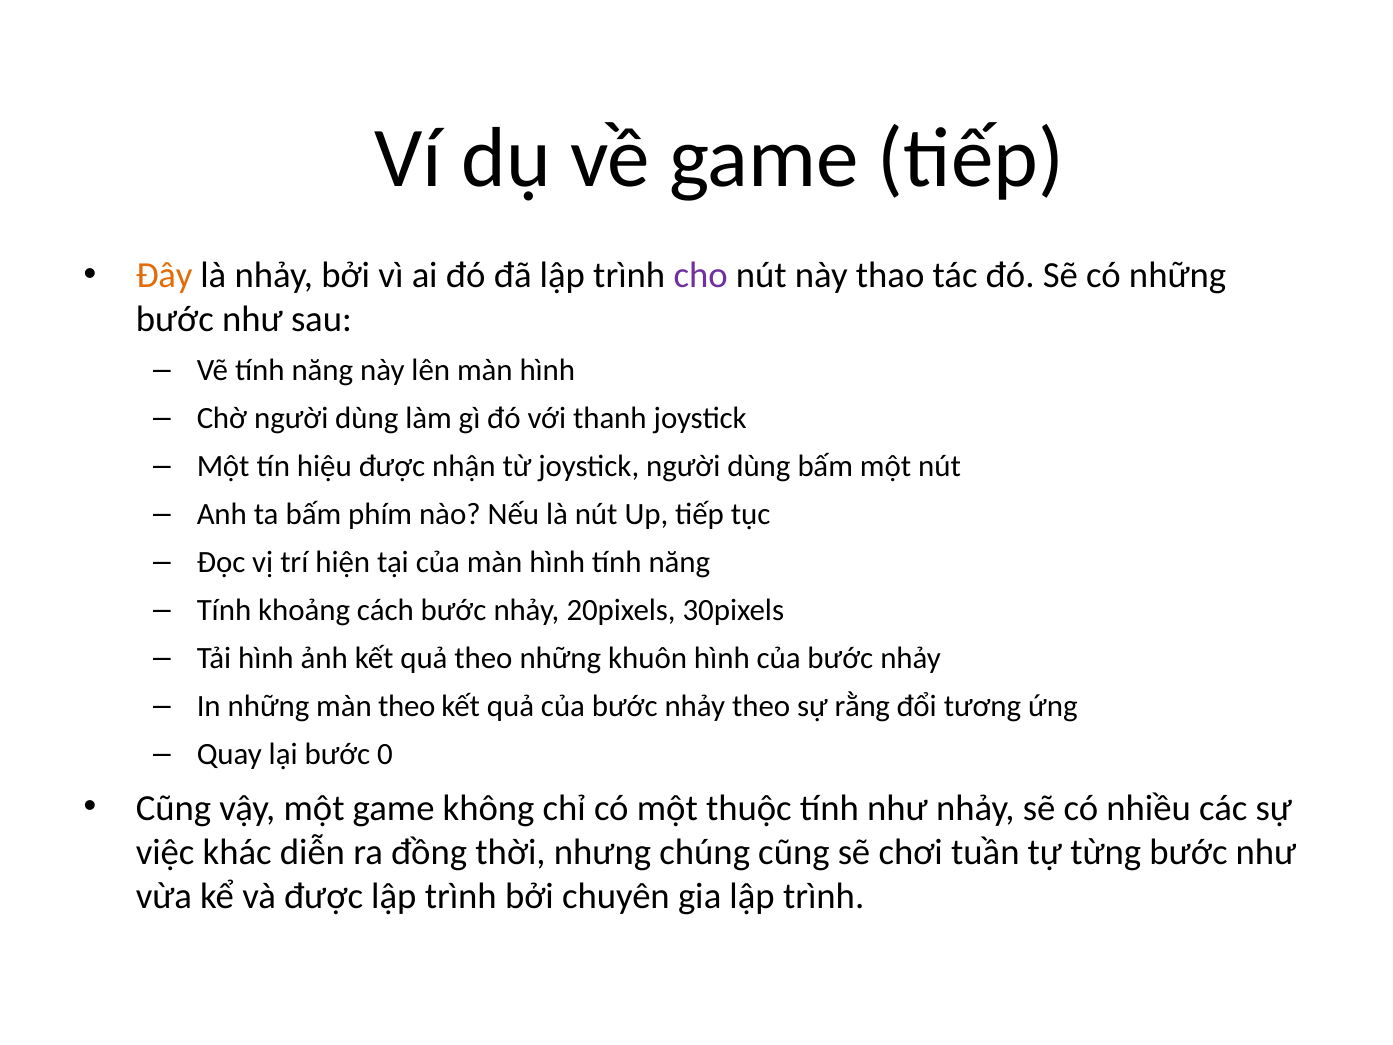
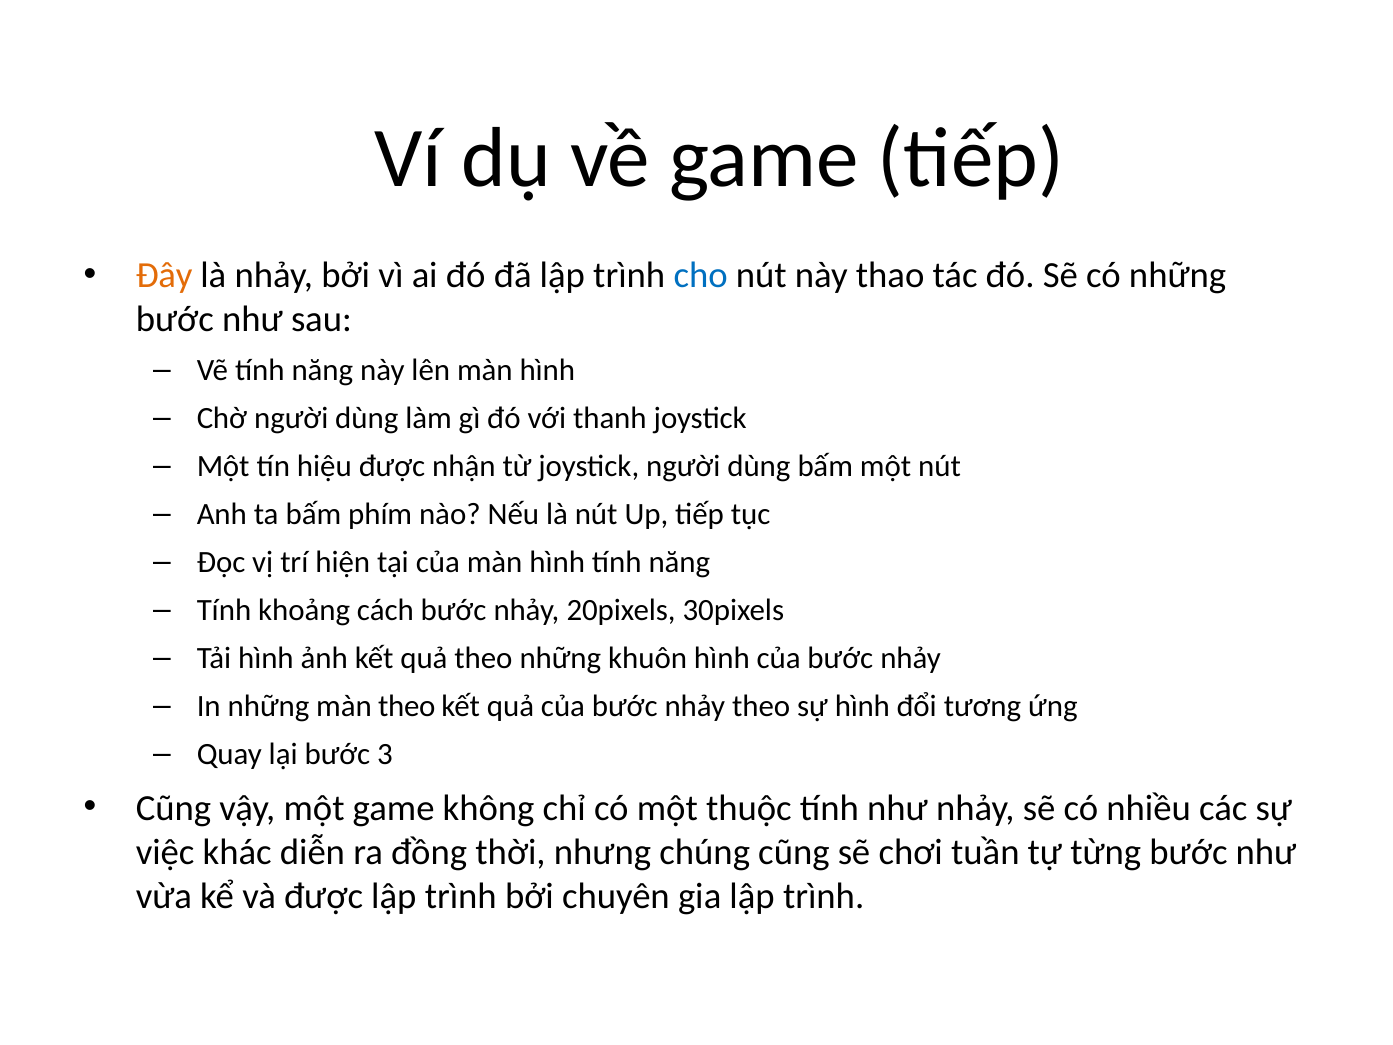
cho colour: purple -> blue (701, 275)
sự rằng: rằng -> hình (862, 706)
0: 0 -> 3 (385, 754)
